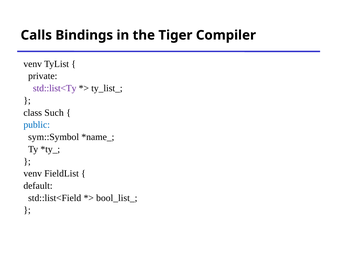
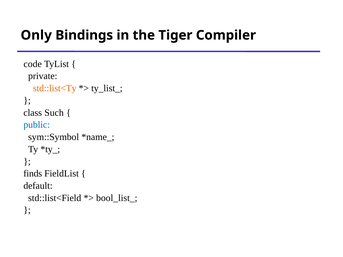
Calls: Calls -> Only (36, 35)
venv: venv -> code (33, 64)
std::list<Ty colour: purple -> orange (55, 88)
venv: venv -> finds (33, 174)
